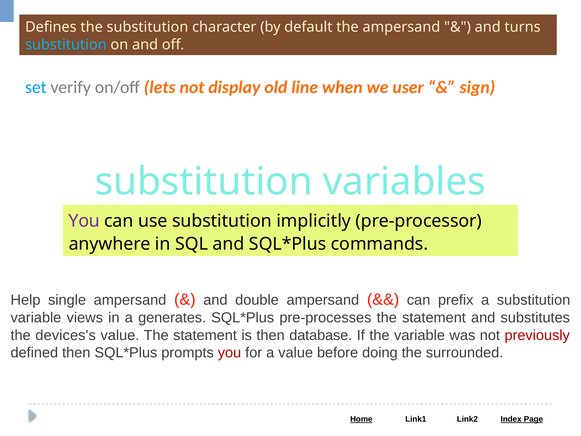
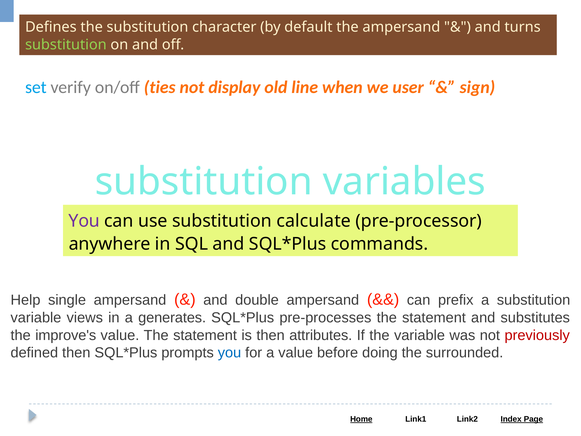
substitution colour: light blue -> light green (66, 45)
lets: lets -> ties (160, 87)
implicitly: implicitly -> calculate (314, 221)
devices's: devices's -> improve's (66, 335)
database: database -> attributes (321, 335)
you colour: red -> blue (230, 352)
